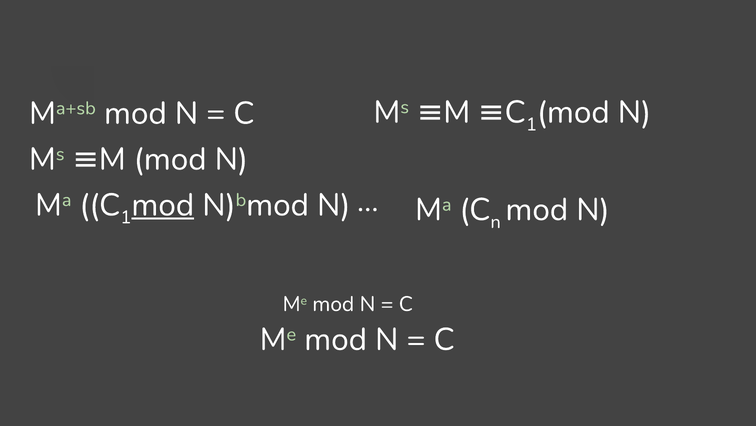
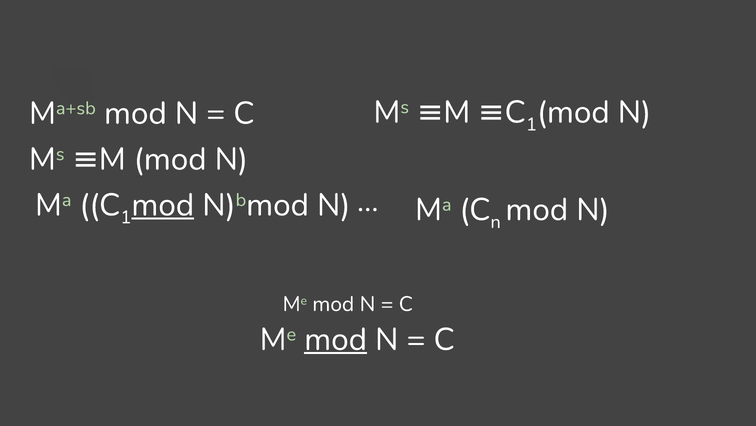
mod underline: none -> present (336, 339)
